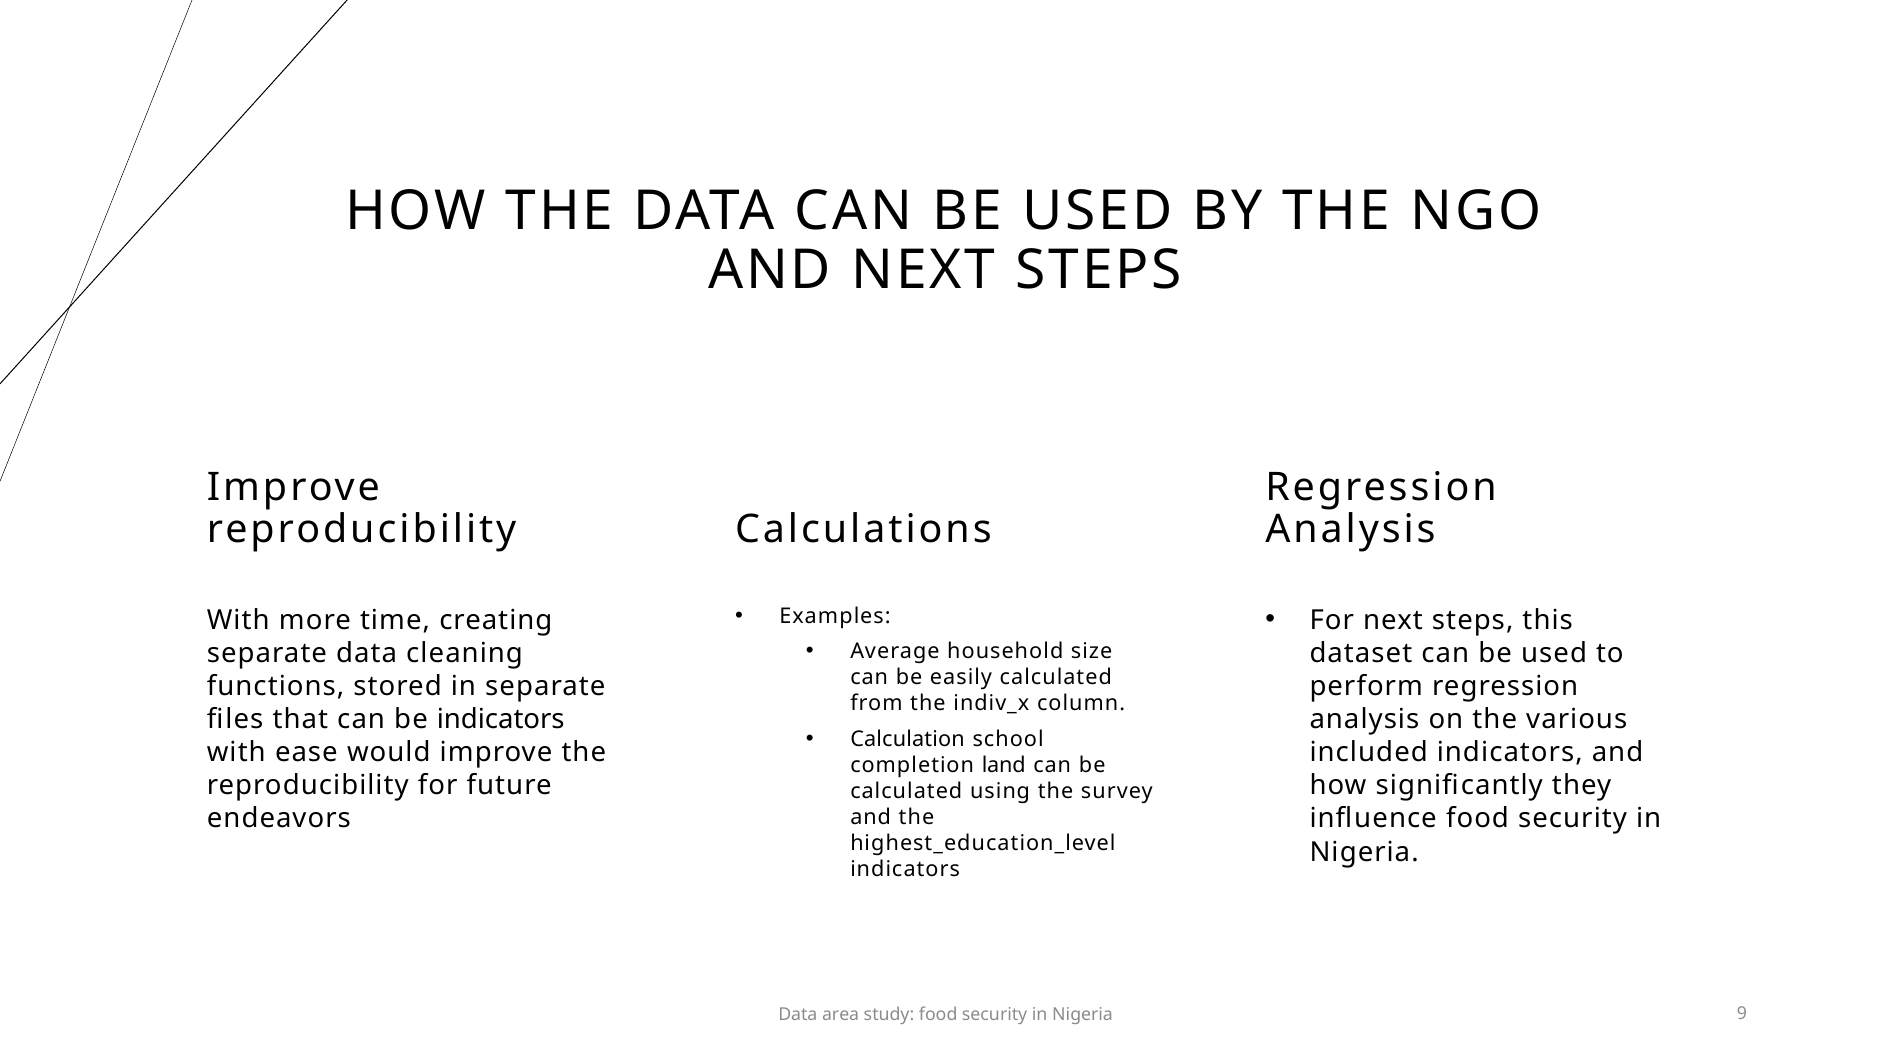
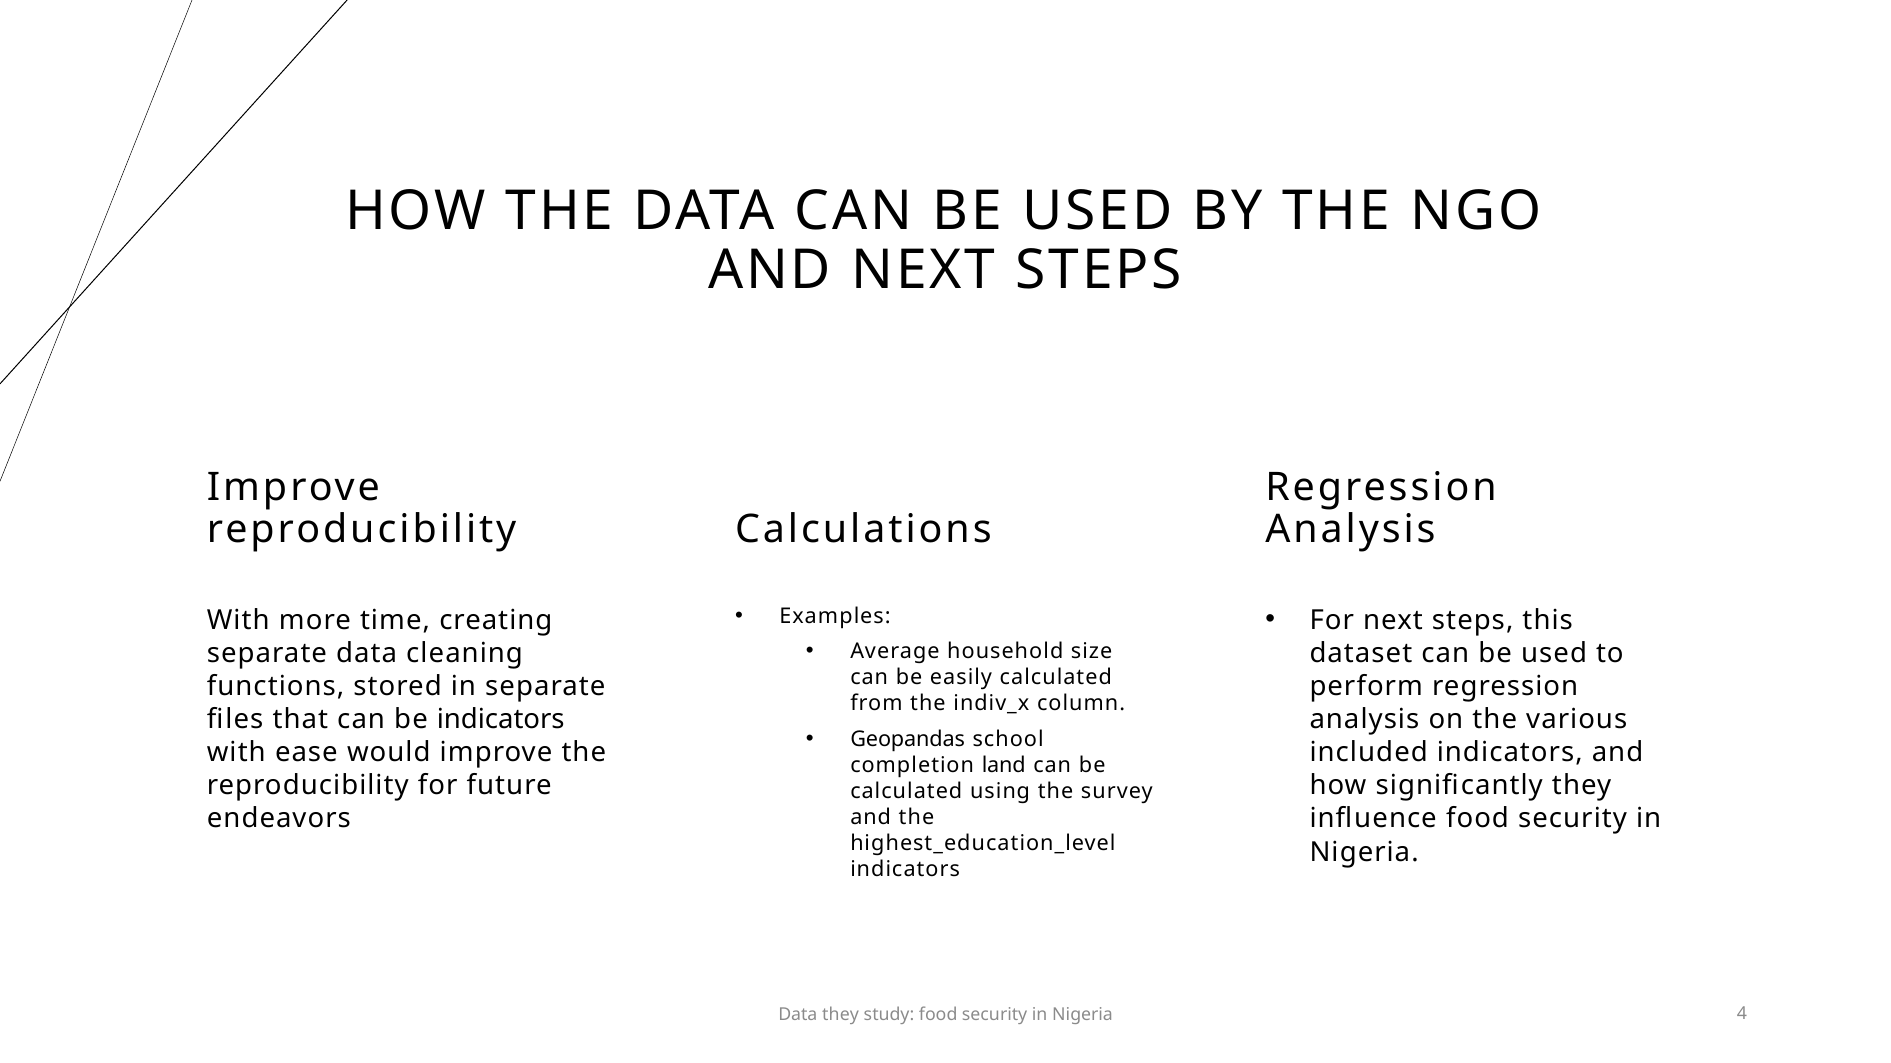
Calculation: Calculation -> Geopandas (908, 740)
Data area: area -> they (841, 1015)
9: 9 -> 4 (1742, 1014)
